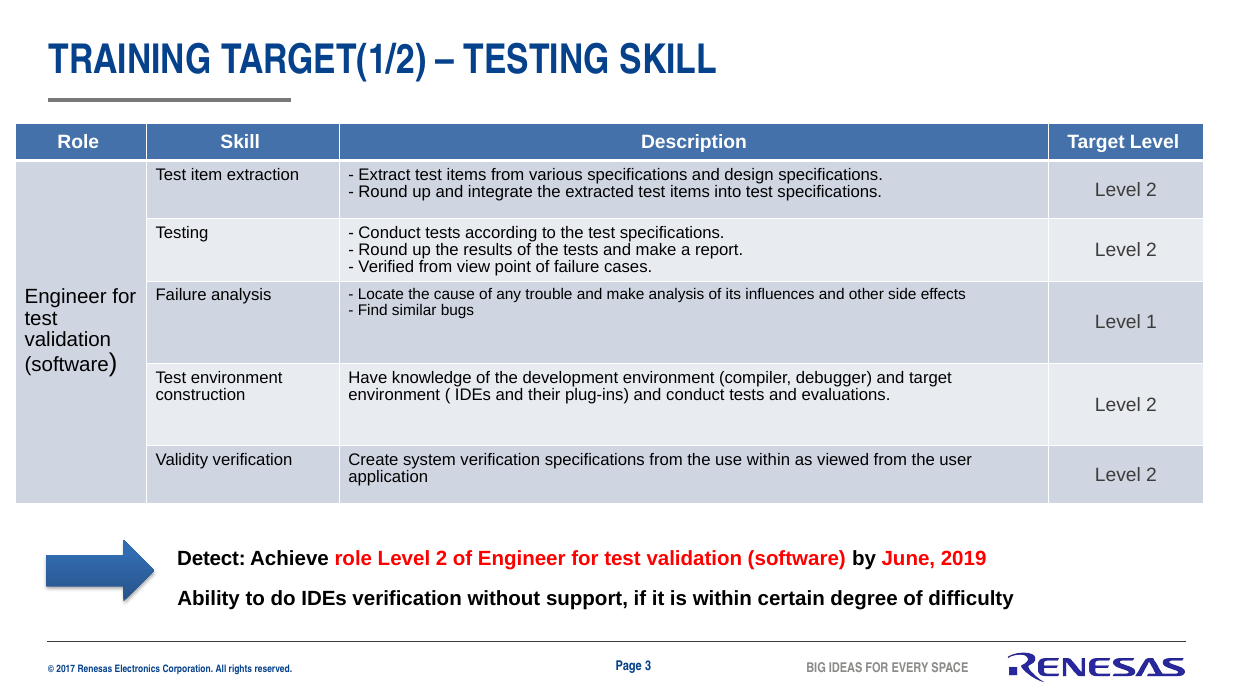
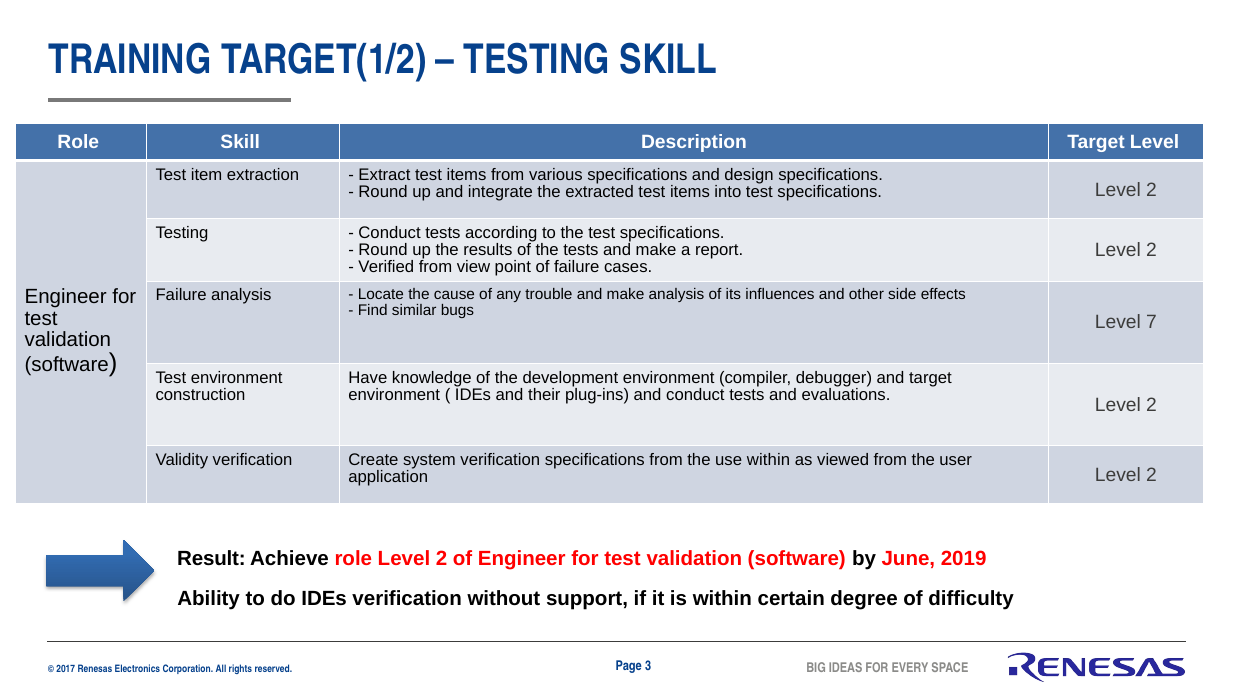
1: 1 -> 7 (1152, 323)
Detect: Detect -> Result (211, 559)
